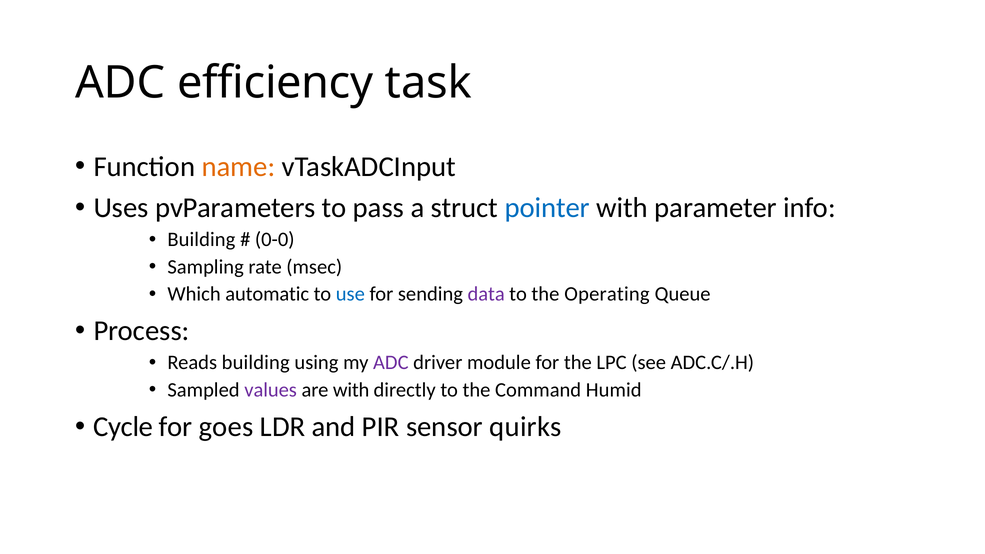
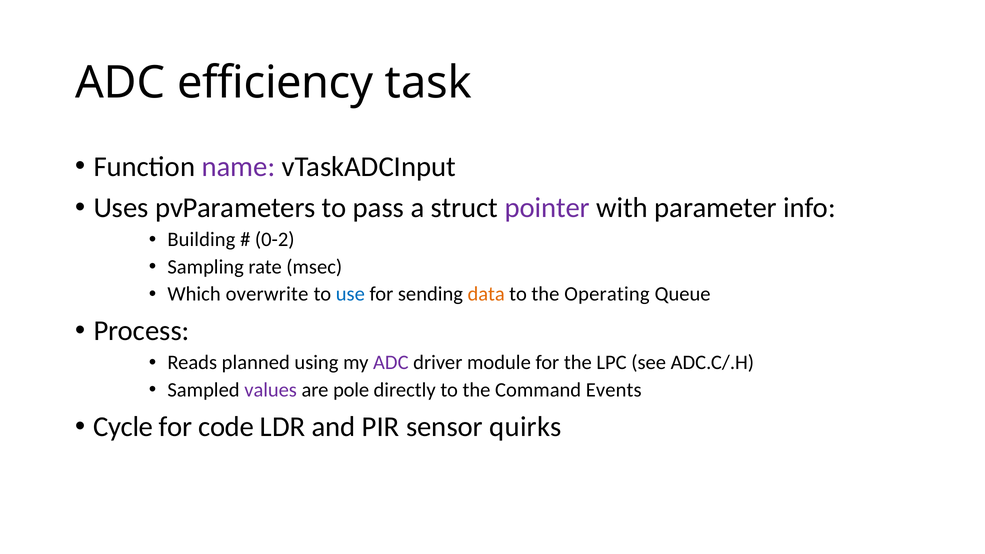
name colour: orange -> purple (238, 167)
pointer colour: blue -> purple (547, 208)
0-0: 0-0 -> 0-2 (275, 240)
automatic: automatic -> overwrite (267, 294)
data colour: purple -> orange (486, 294)
Reads building: building -> planned (256, 363)
are with: with -> pole (351, 390)
Humid: Humid -> Events (614, 390)
goes: goes -> code (226, 427)
